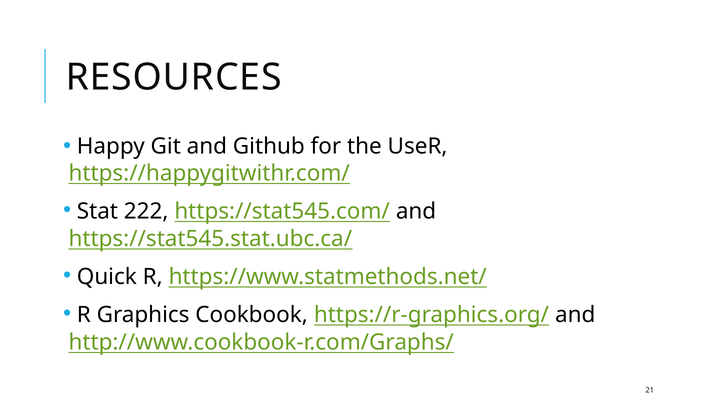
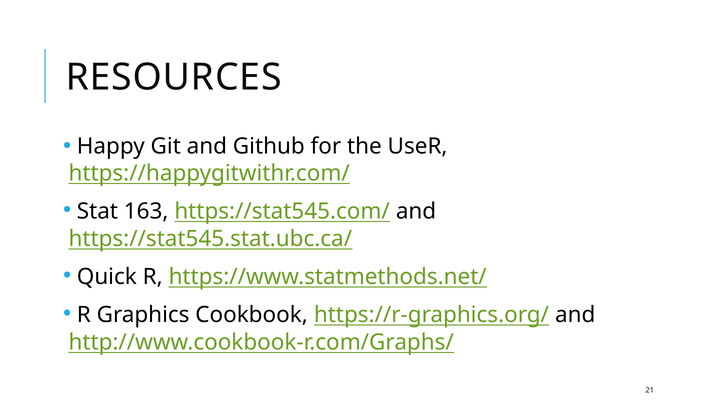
222: 222 -> 163 (146, 211)
